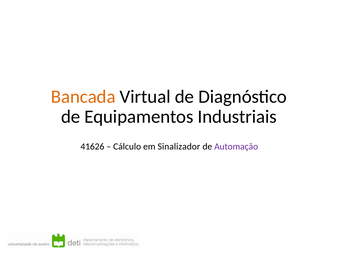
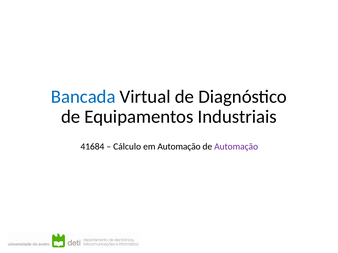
Bancada colour: orange -> blue (83, 97)
41626: 41626 -> 41684 (92, 147)
em Sinalizador: Sinalizador -> Automação (179, 147)
